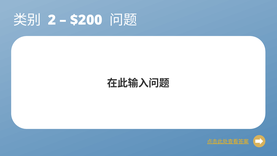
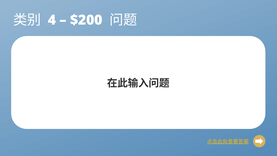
2: 2 -> 4 (52, 20)
